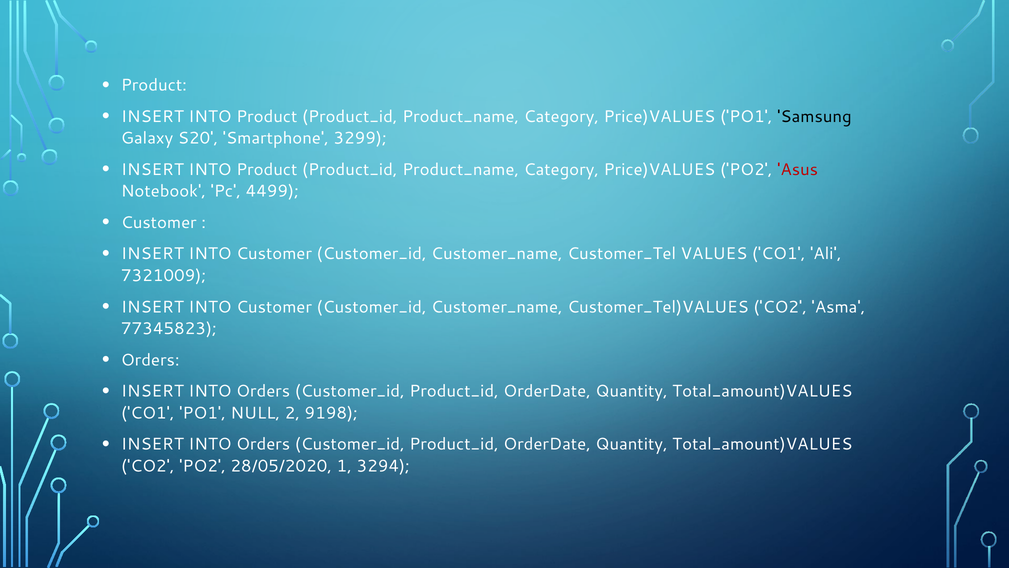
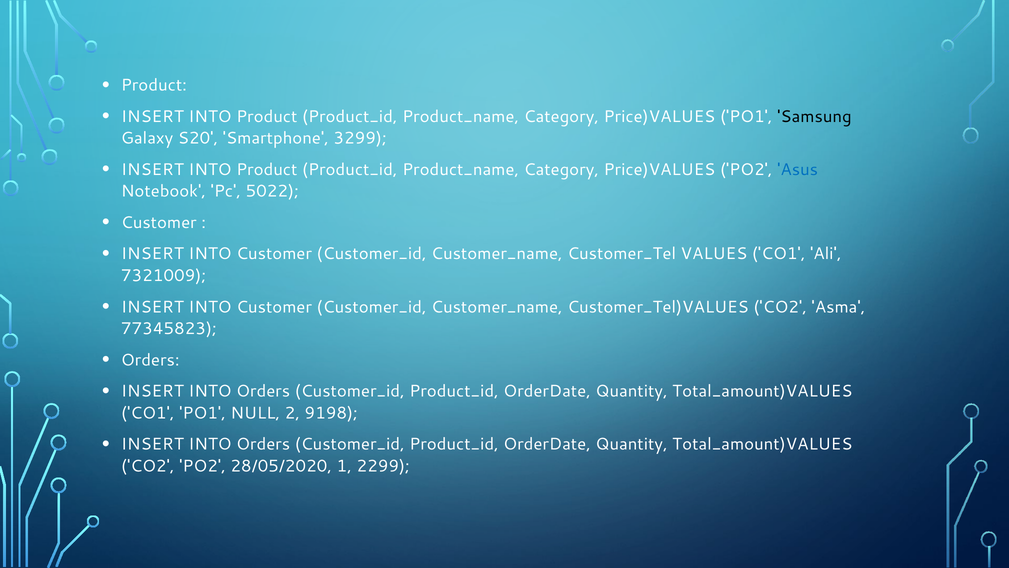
Asus colour: red -> blue (798, 169)
4499: 4499 -> 5022 (272, 191)
3294: 3294 -> 2299 (383, 466)
